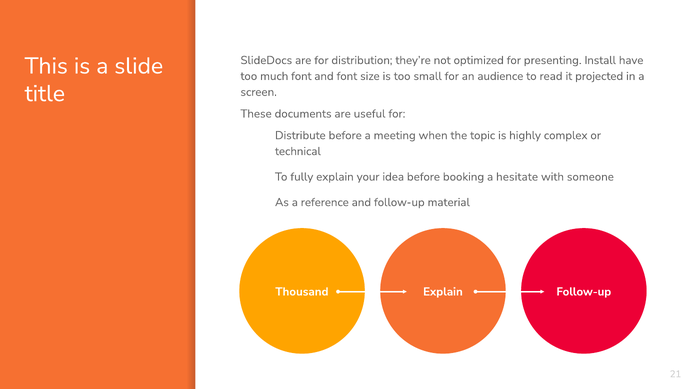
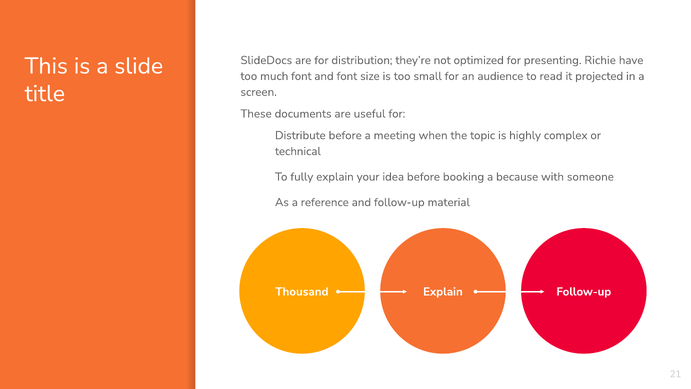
Install: Install -> Richie (600, 60)
hesitate: hesitate -> because (517, 177)
